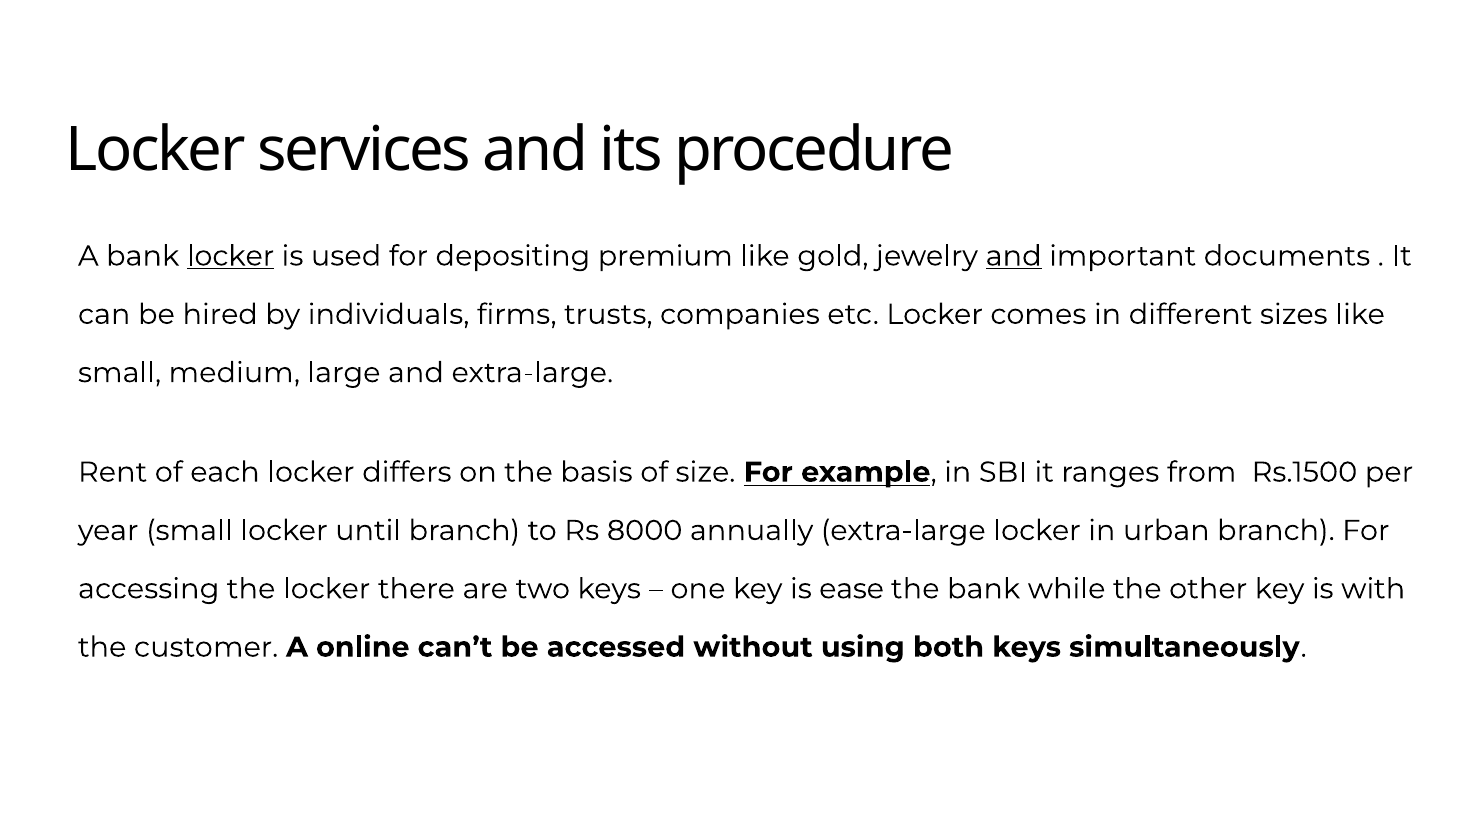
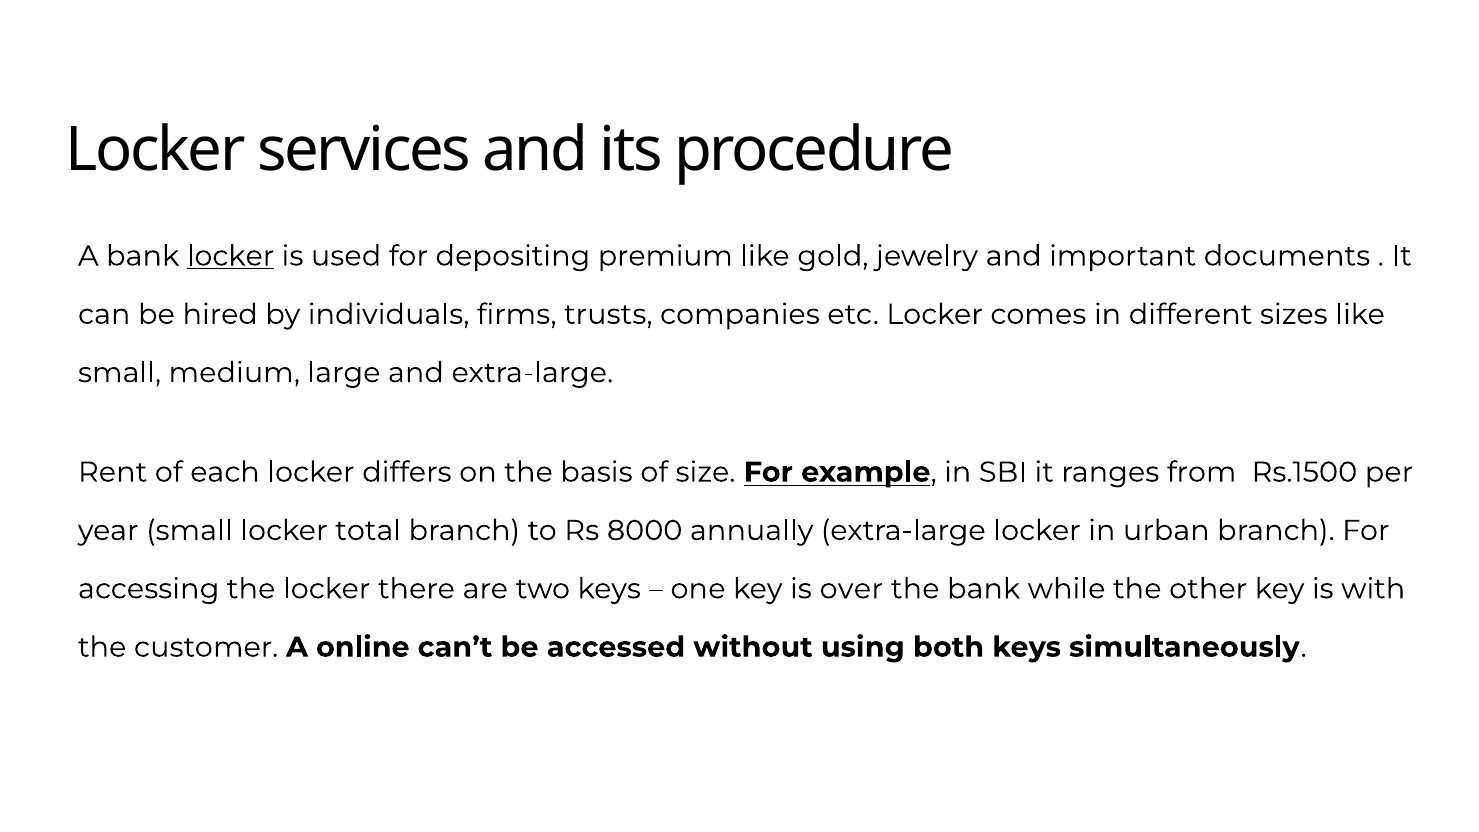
and underline: present -> none (1014, 256)
until: until -> total (368, 531)
ease: ease -> over (851, 589)
